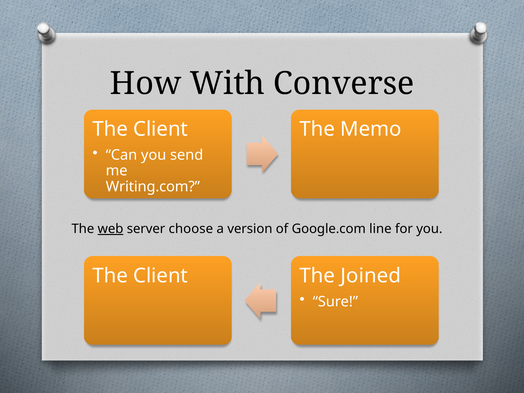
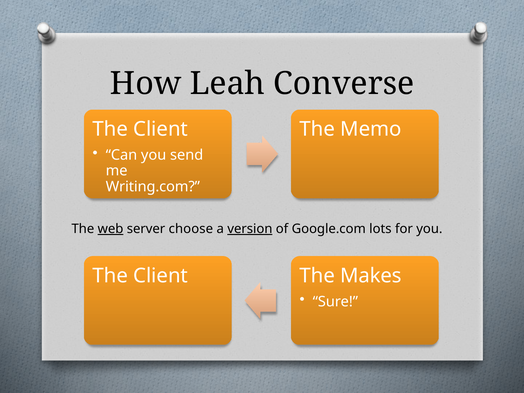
With: With -> Leah (227, 84)
version underline: none -> present (250, 229)
line: line -> lots (380, 229)
Joined: Joined -> Makes (371, 276)
